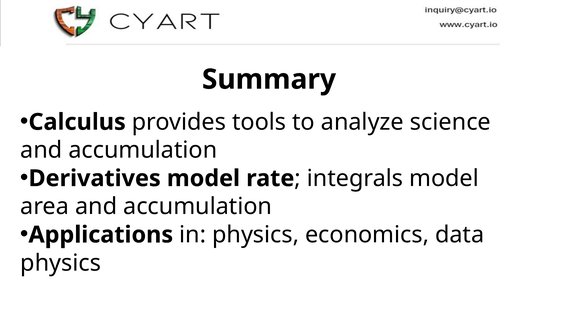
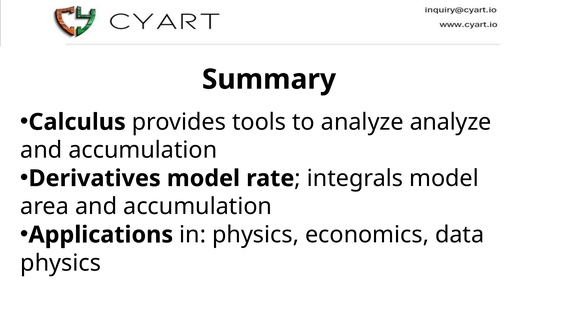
analyze science: science -> analyze (451, 122)
